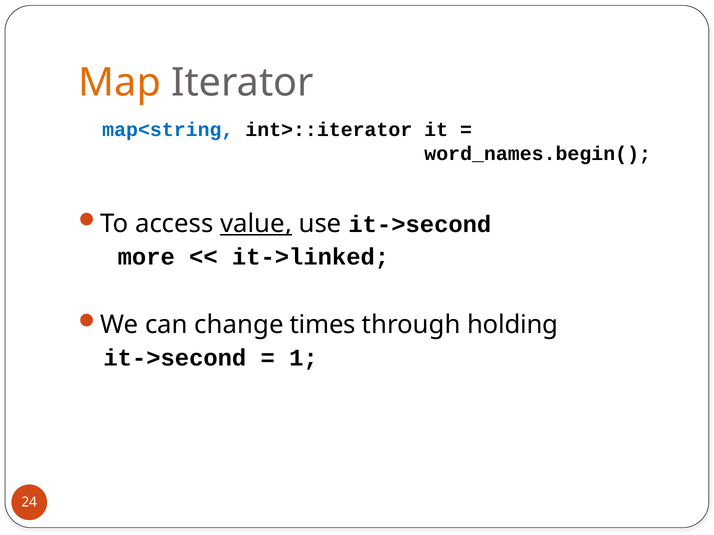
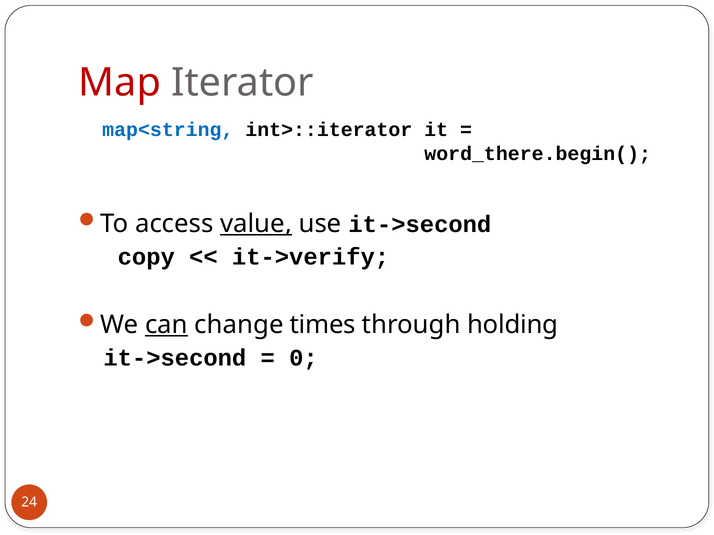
Map colour: orange -> red (120, 83)
word_names.begin(: word_names.begin( -> word_there.begin( (538, 154)
more: more -> copy (146, 257)
it->linked: it->linked -> it->verify (311, 257)
can underline: none -> present (166, 325)
1: 1 -> 0 (303, 358)
